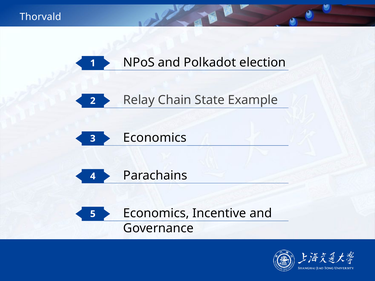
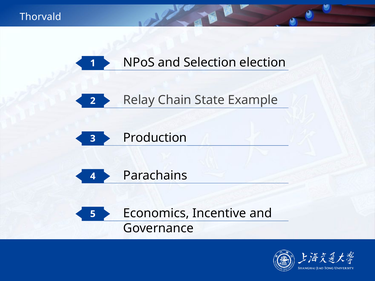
Polkadot: Polkadot -> Selection (210, 62)
3 Economics: Economics -> Production (155, 138)
